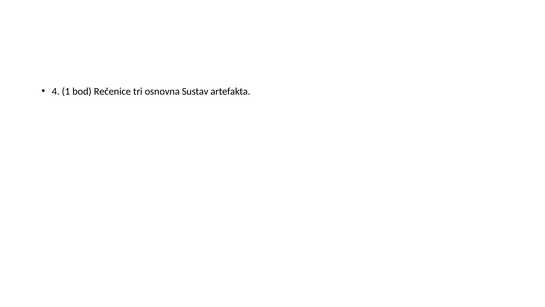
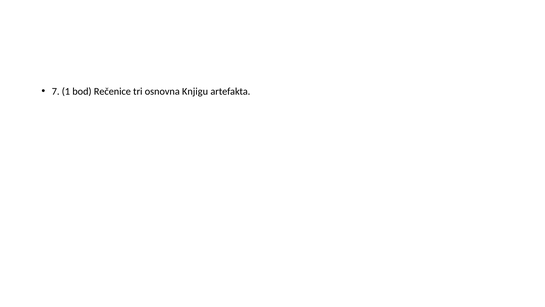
4: 4 -> 7 (56, 91)
Sustav: Sustav -> Knjigu (195, 91)
